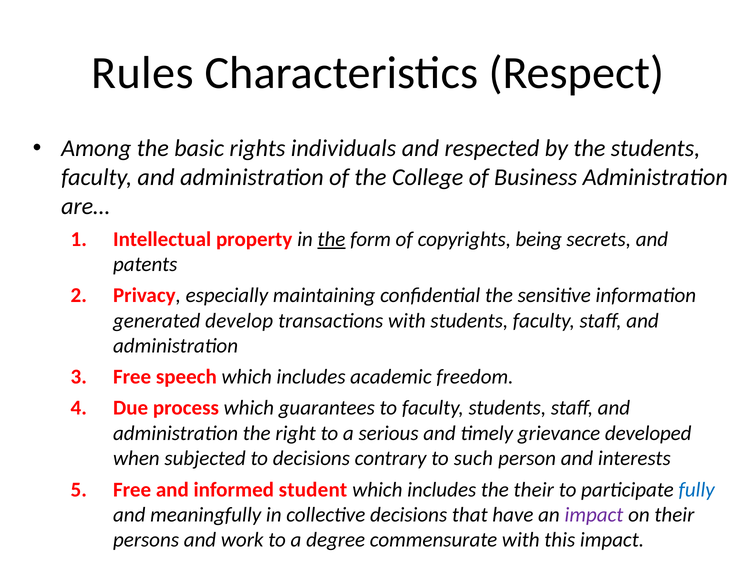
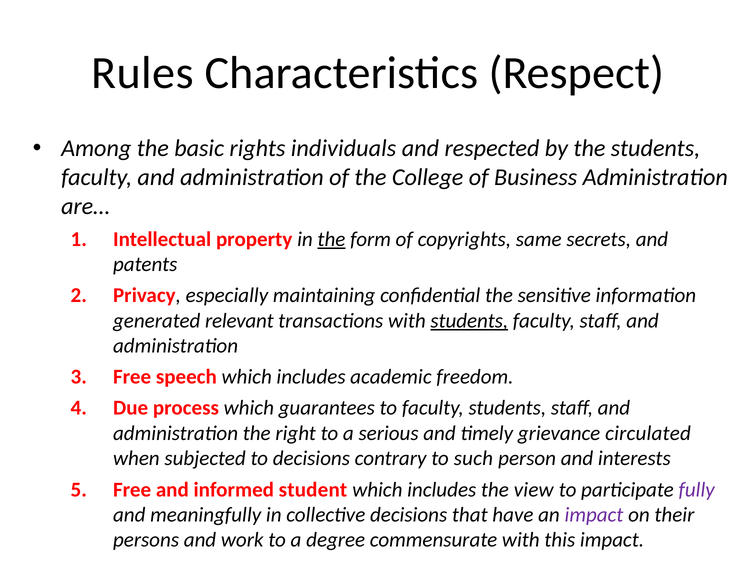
being: being -> same (539, 239)
develop: develop -> relevant (239, 321)
students underline: none -> present (469, 321)
developed: developed -> circulated (648, 433)
the their: their -> view (534, 490)
fully colour: blue -> purple (697, 490)
